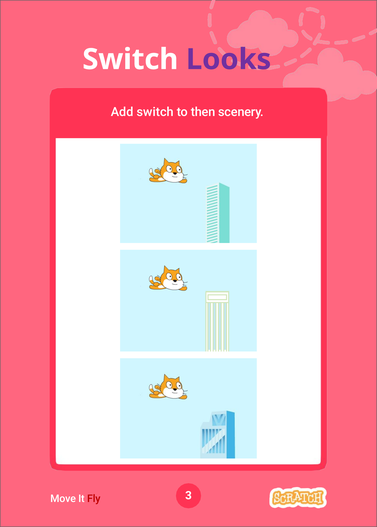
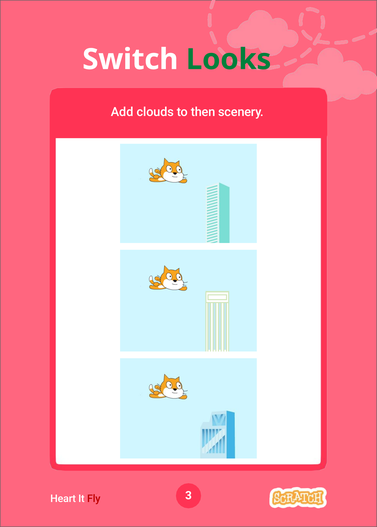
Looks colour: purple -> green (229, 60)
Add switch: switch -> clouds (155, 112)
Move: Move -> Heart (63, 499)
